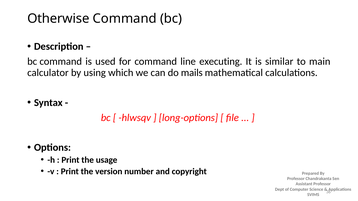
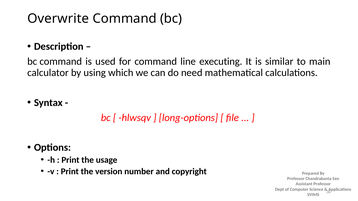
Otherwise: Otherwise -> Overwrite (58, 19)
mails: mails -> need (192, 73)
